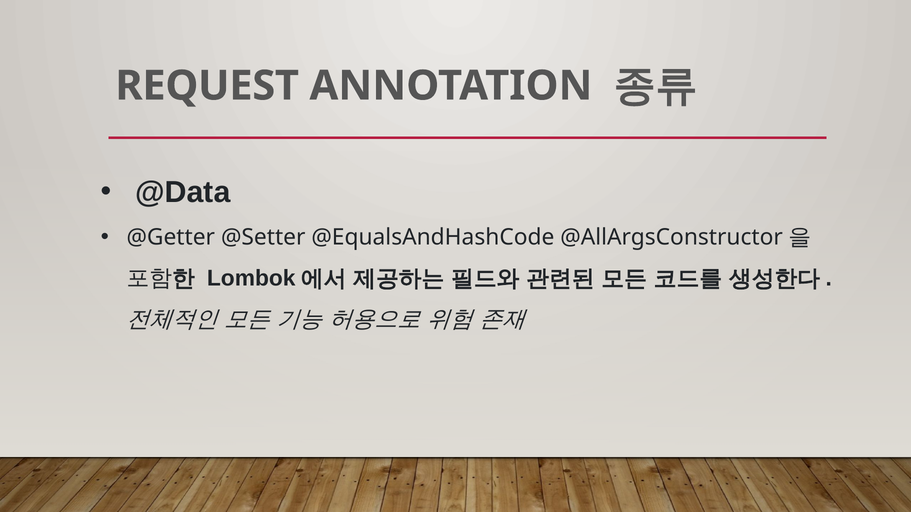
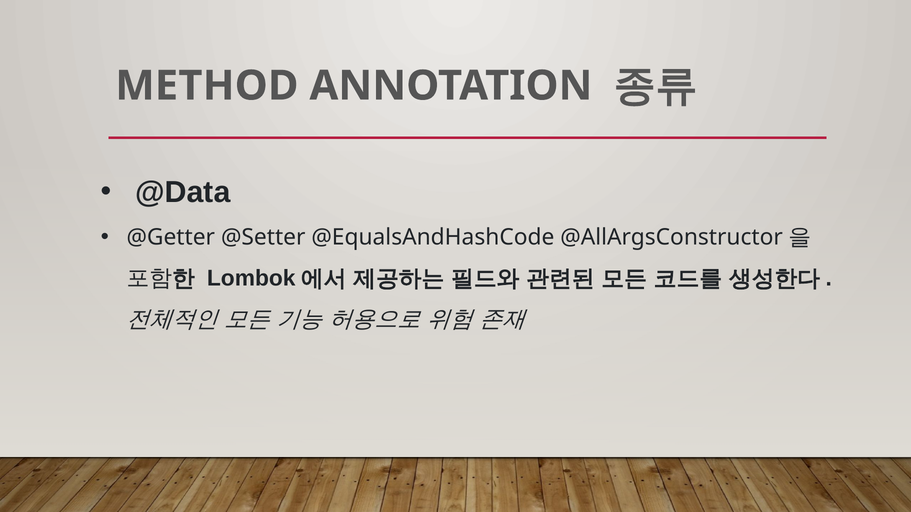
REQUEST: REQUEST -> METHOD (207, 86)
